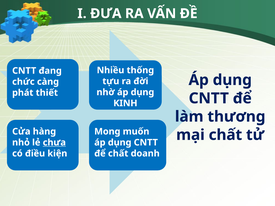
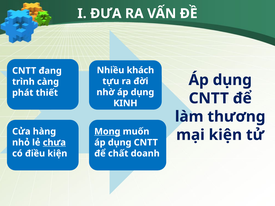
thống: thống -> khách (140, 70)
chức: chức -> trình (23, 82)
Mong underline: none -> present (107, 132)
mại chất: chất -> kiện (225, 135)
